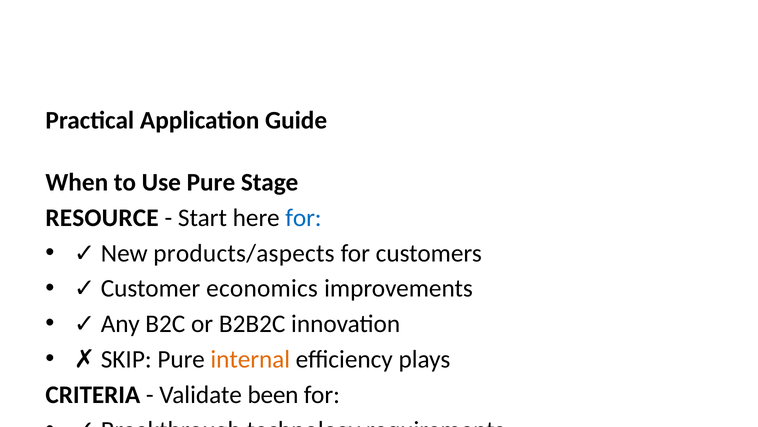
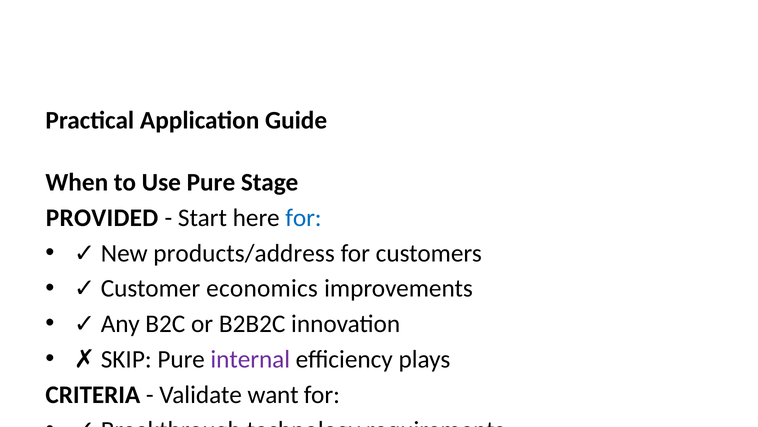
RESOURCE: RESOURCE -> PROVIDED (102, 217)
products/aspects: products/aspects -> products/address (244, 253)
internal colour: orange -> purple (250, 359)
been: been -> want (273, 394)
